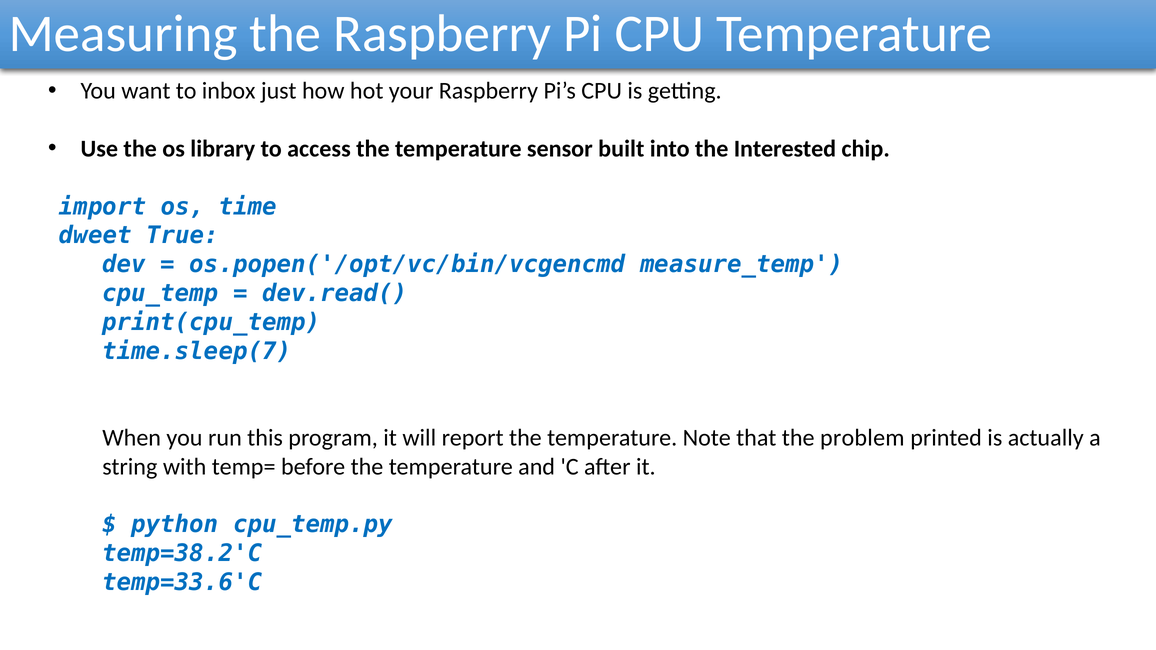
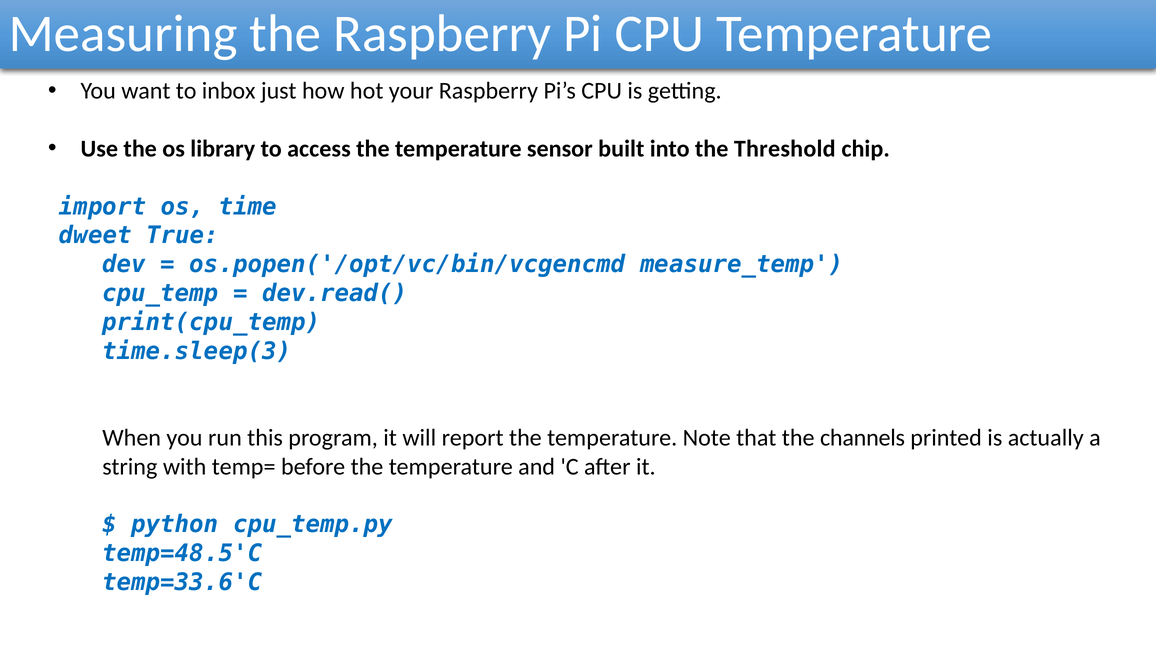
Interested: Interested -> Threshold (785, 149)
time.sleep(7: time.sleep(7 -> time.sleep(3 (197, 351)
problem: problem -> channels (863, 438)
temp=38.2'C: temp=38.2'C -> temp=48.5'C (182, 554)
